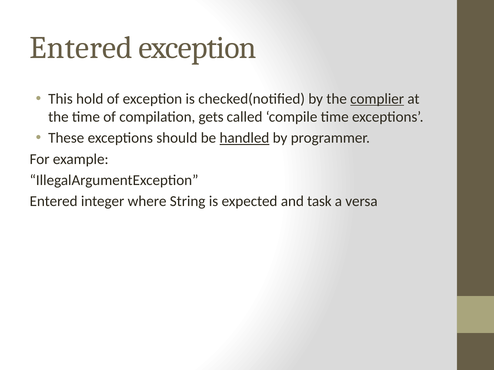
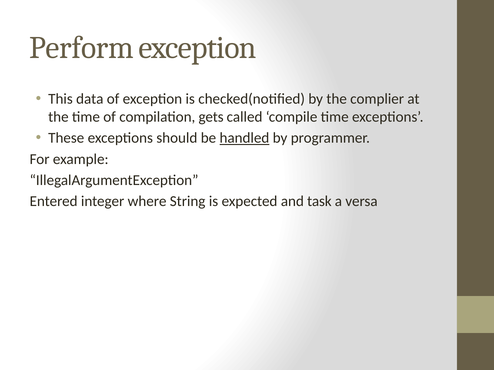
Entered: Entered -> Perform (81, 48)
hold: hold -> data (90, 99)
complier underline: present -> none (377, 99)
